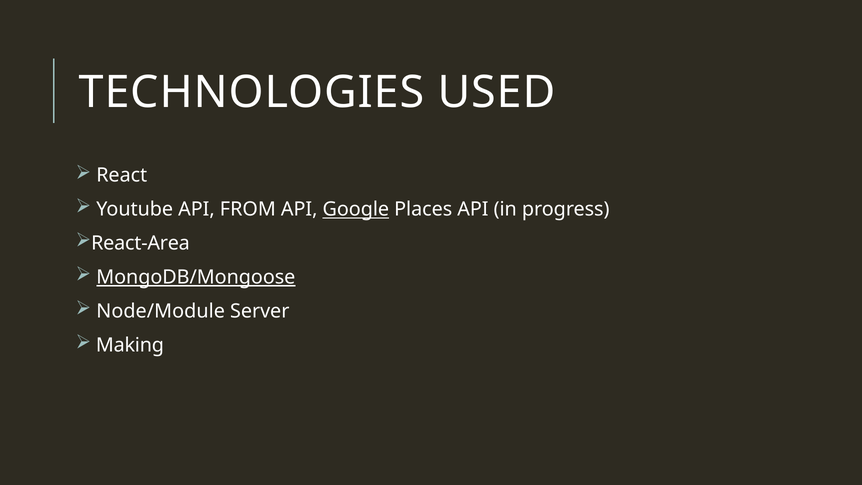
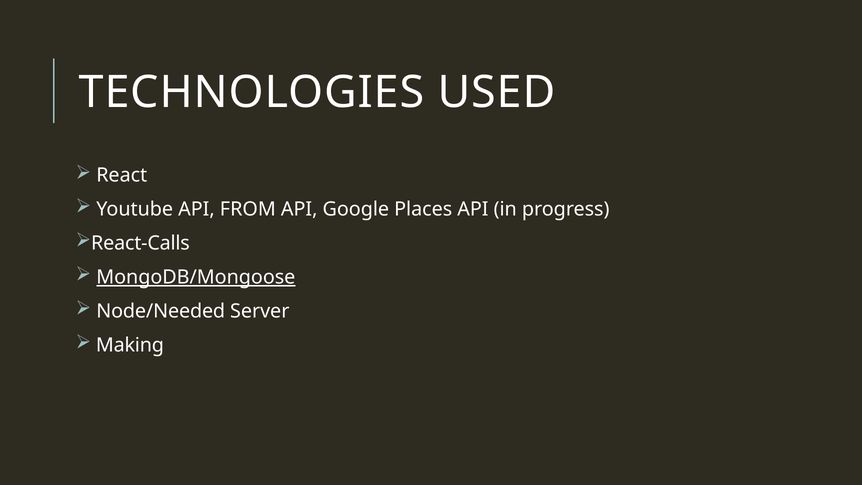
Google underline: present -> none (356, 209)
React-Area: React-Area -> React-Calls (140, 243)
Node/Module: Node/Module -> Node/Needed (161, 311)
